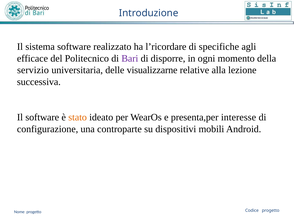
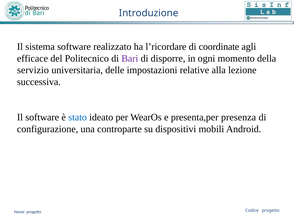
specifiche: specifiche -> coordinate (219, 46)
visualizzarne: visualizzarne -> impostazioni (152, 70)
stato colour: orange -> blue (78, 117)
interesse: interesse -> presenza (239, 117)
